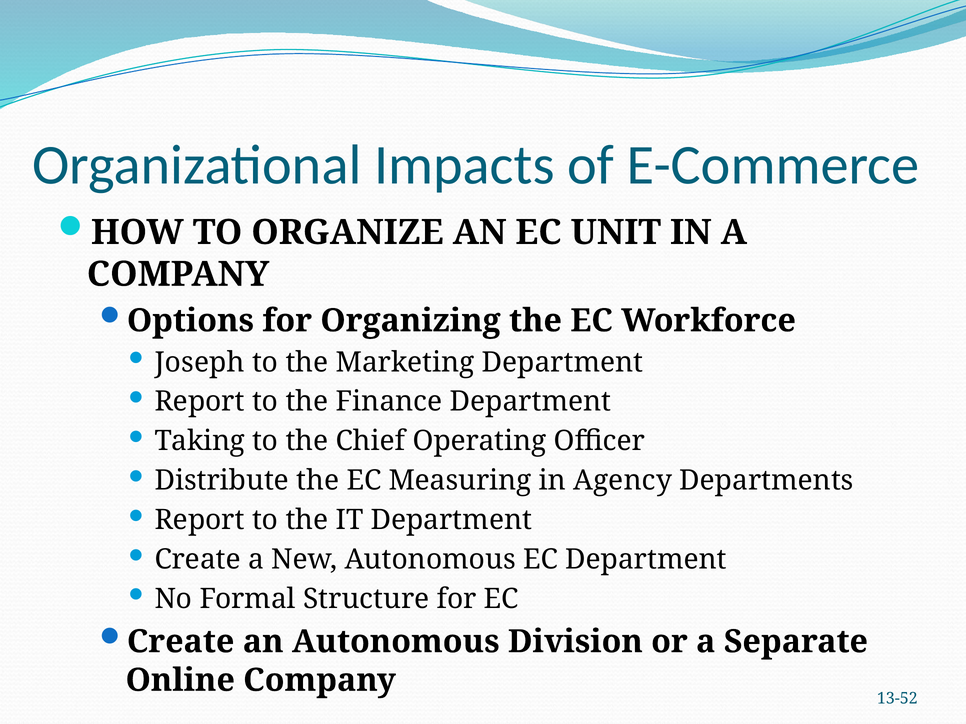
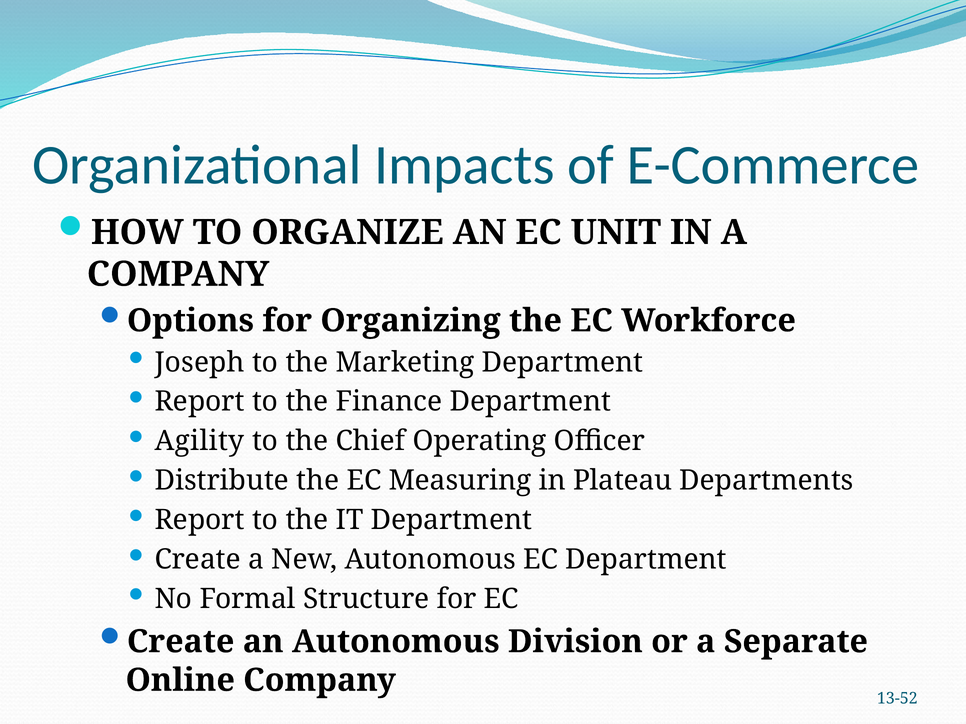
Taking: Taking -> Agility (200, 441)
Agency: Agency -> Plateau (623, 481)
